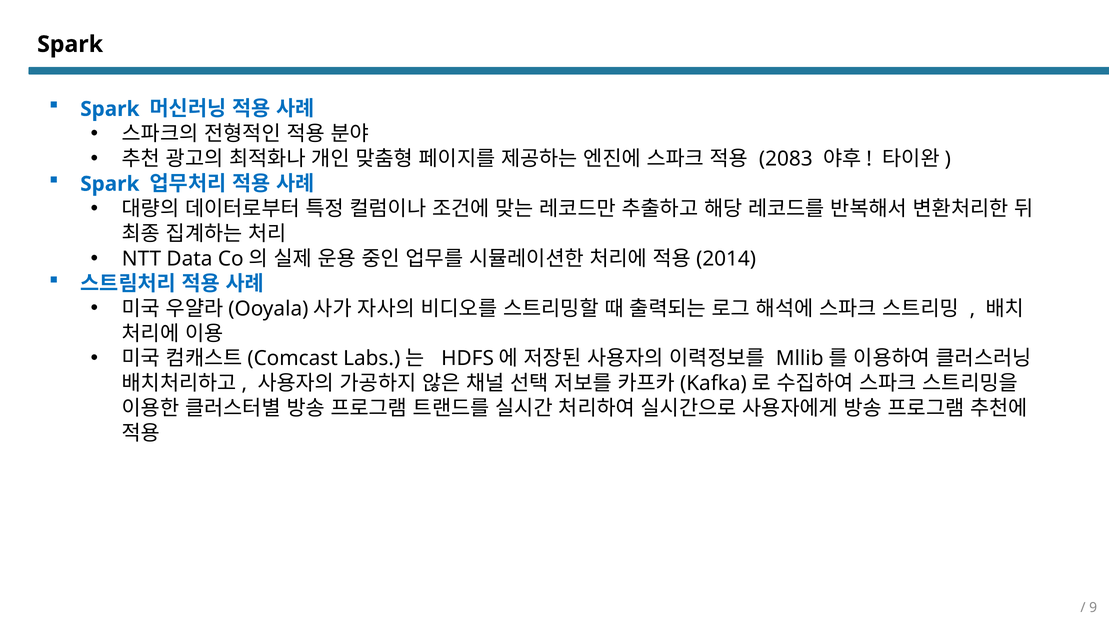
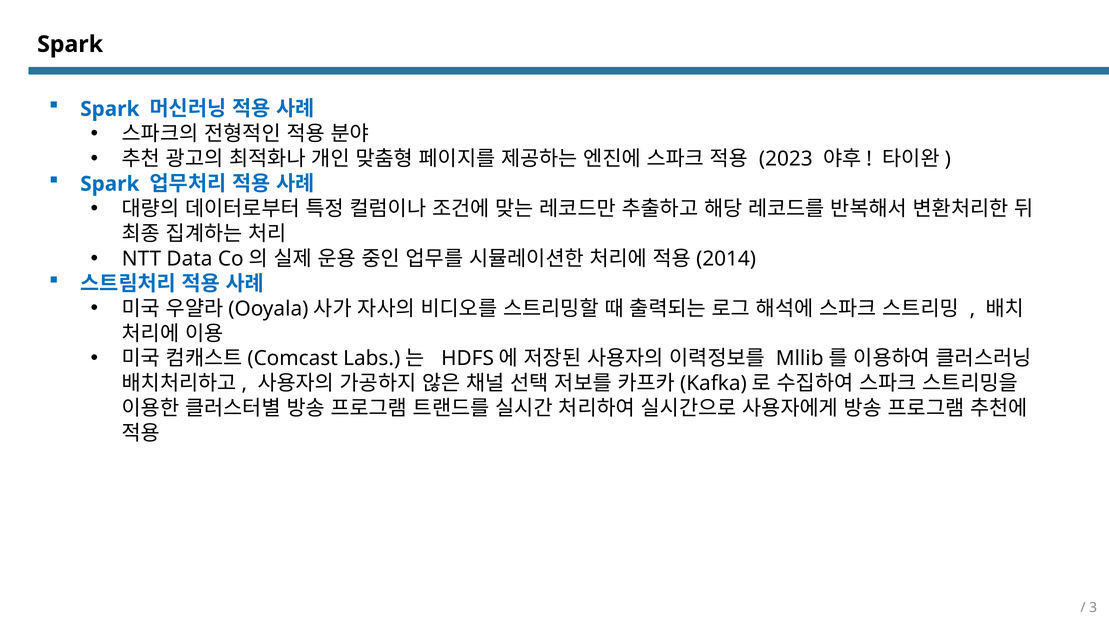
2083: 2083 -> 2023 (786, 159)
9: 9 -> 3 (1093, 608)
